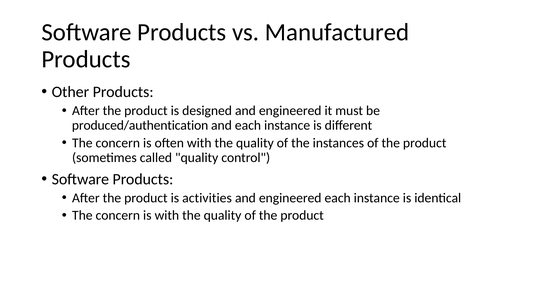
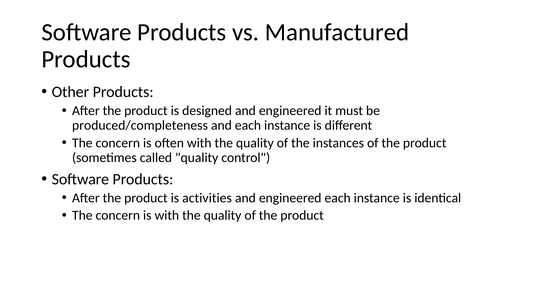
produced/authentication: produced/authentication -> produced/completeness (140, 125)
